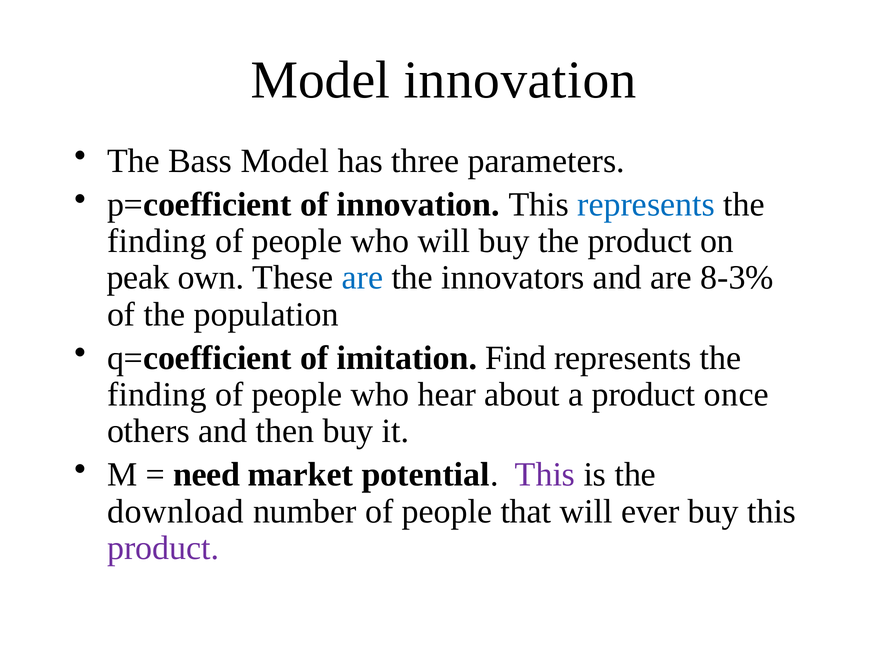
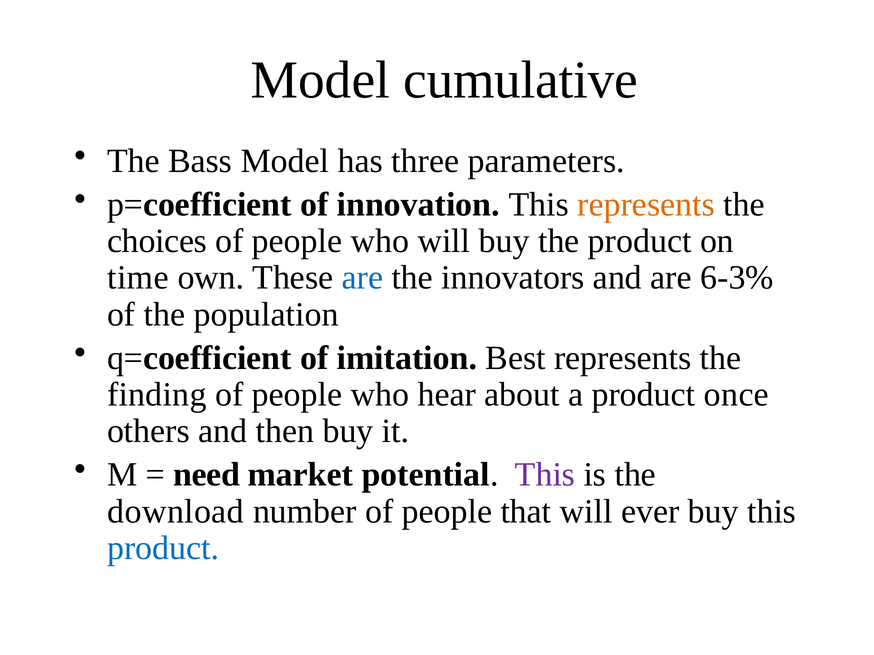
Model innovation: innovation -> cumulative (520, 80)
represents colour: blue -> orange (646, 204)
finding: finding -> choices (157, 241)
peak: peak -> time (138, 278)
8-3%: 8-3% -> 6-3% (737, 278)
Find: Find -> Best (516, 358)
product colour: purple -> blue (163, 549)
